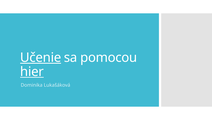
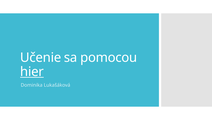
Učenie underline: present -> none (41, 57)
